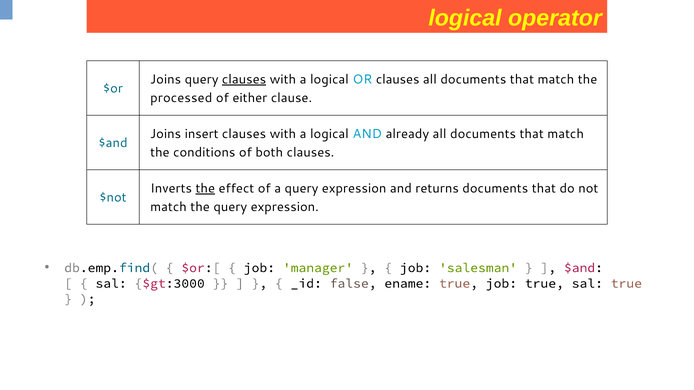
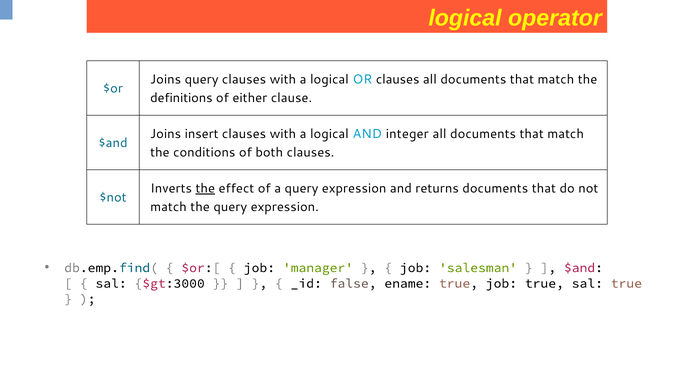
clauses underline: present -> none (244, 80)
processed: processed -> definitions (181, 98)
already: already -> integer (407, 134)
